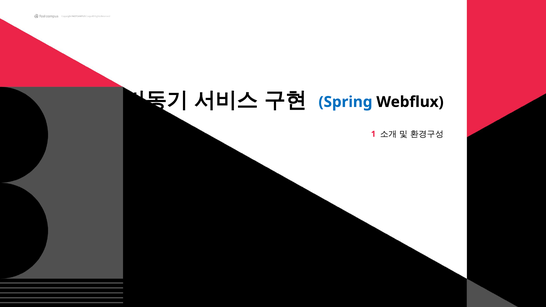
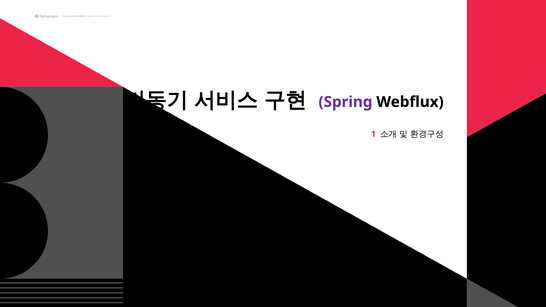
Spring colour: blue -> purple (345, 102)
